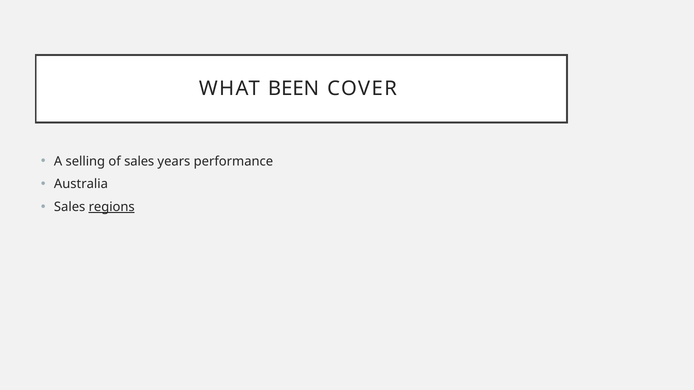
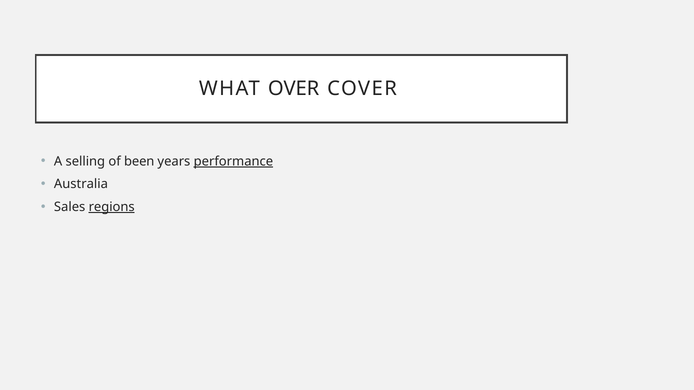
BEEN: BEEN -> OVER (294, 89)
of sales: sales -> been (139, 161)
performance underline: none -> present (233, 161)
